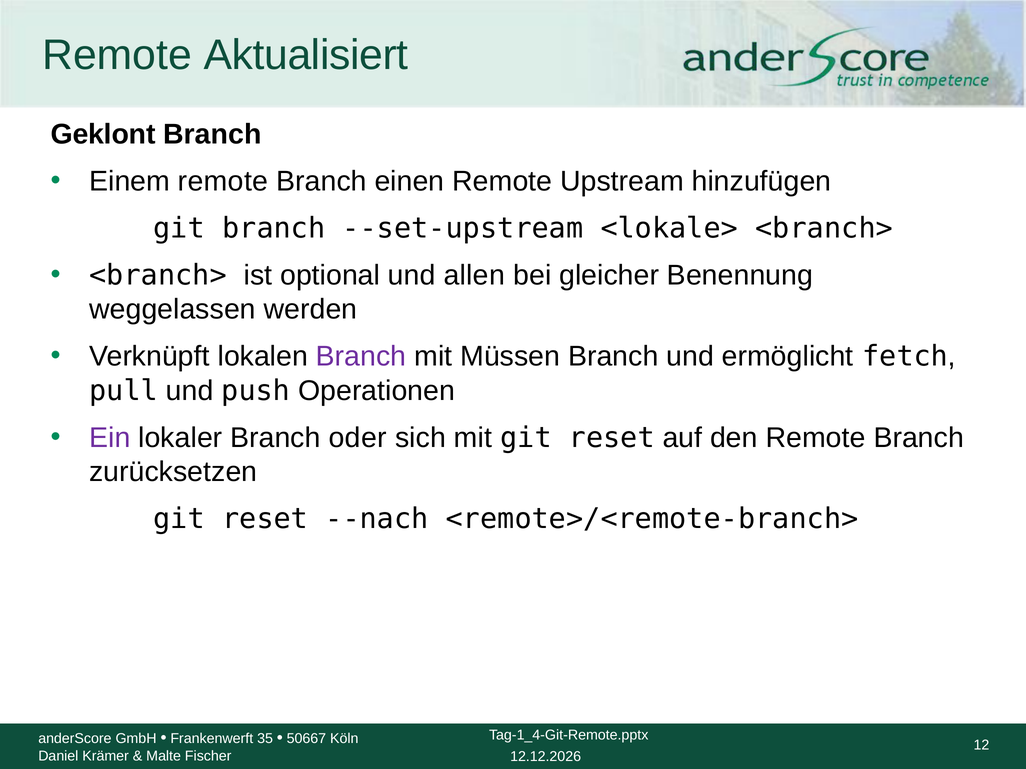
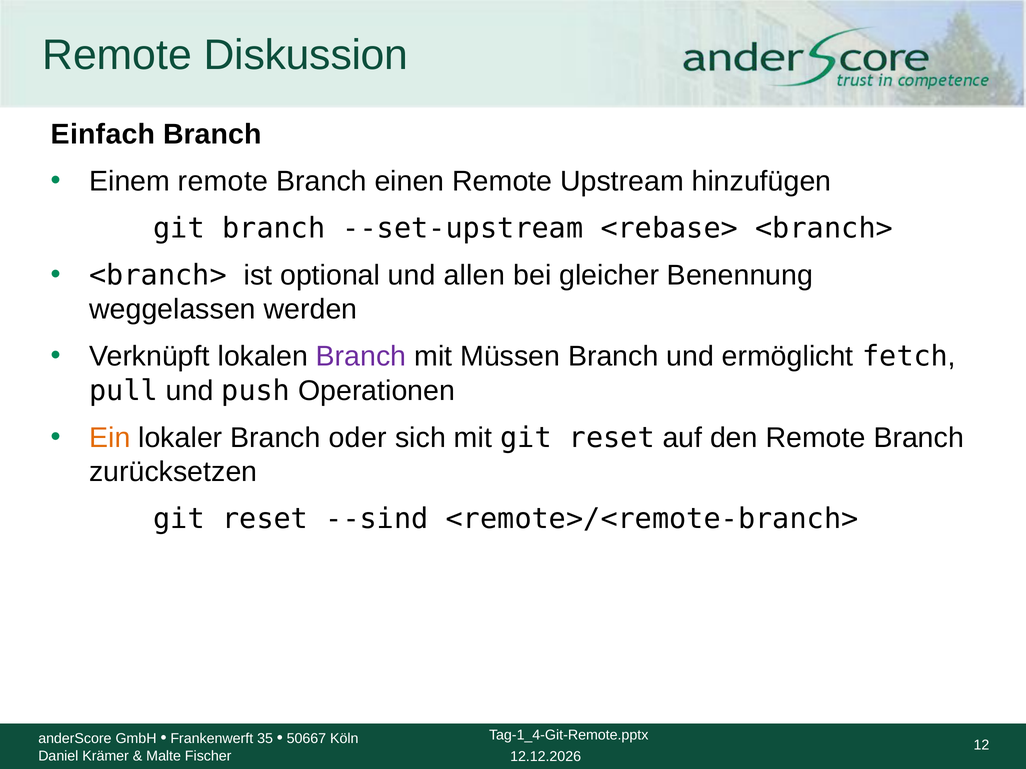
Aktualisiert: Aktualisiert -> Diskussion (306, 55)
Geklont: Geklont -> Einfach (103, 134)
<lokale>: <lokale> -> <rebase> (669, 228)
Ein colour: purple -> orange (110, 438)
--nach: --nach -> --sind (377, 519)
